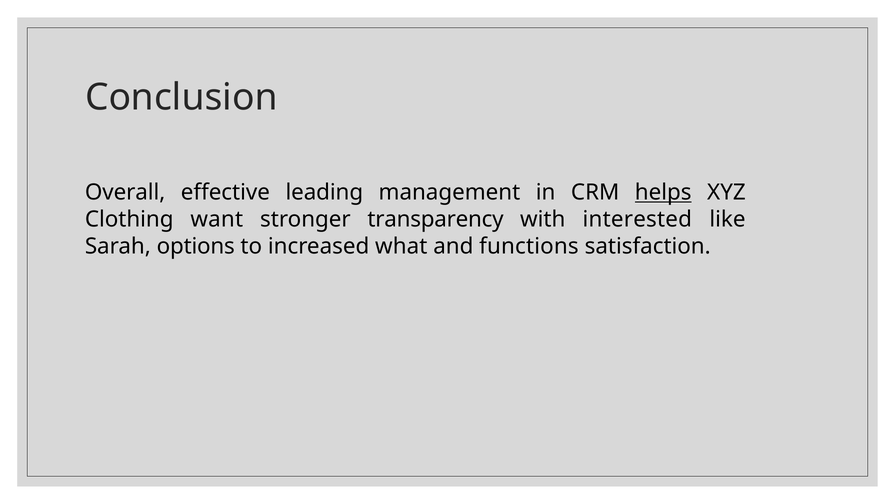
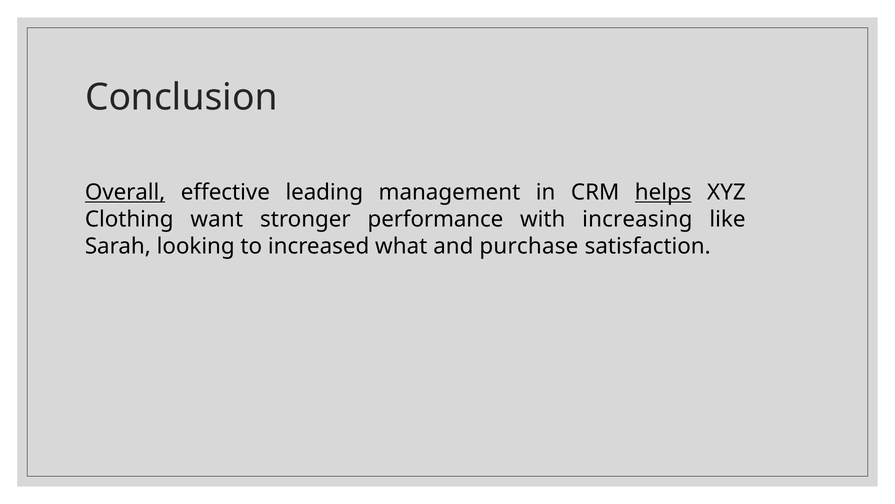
Overall underline: none -> present (125, 192)
transparency: transparency -> performance (435, 219)
interested: interested -> increasing (637, 219)
options: options -> looking (196, 246)
functions: functions -> purchase (529, 246)
